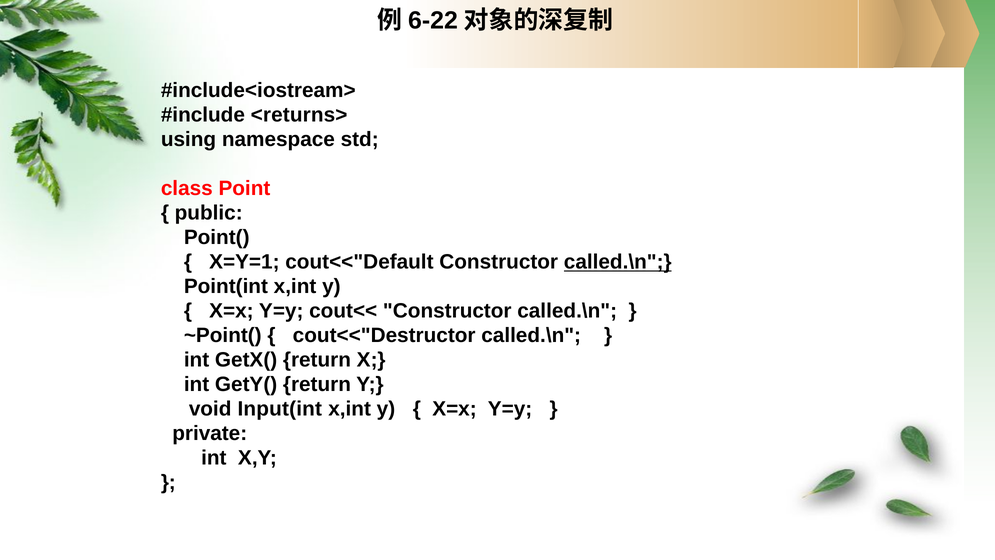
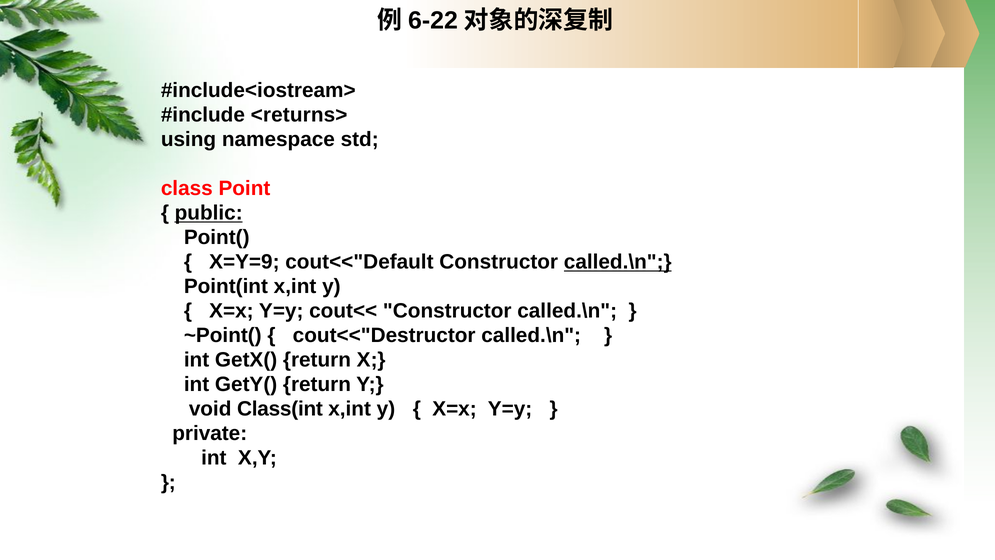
public underline: none -> present (209, 213)
X=Y=1: X=Y=1 -> X=Y=9 (244, 262)
Input(int: Input(int -> Class(int (280, 409)
